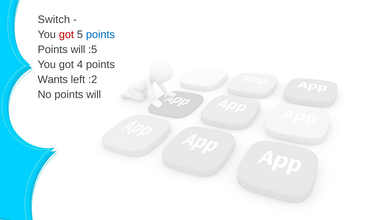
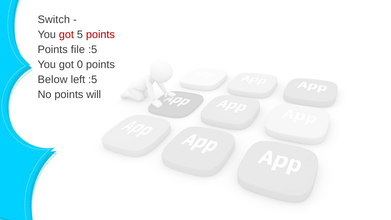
points colour: blue -> red (100, 35)
will: will -> file (78, 50)
4: 4 -> 0 (80, 65)
Wants: Wants -> Below (53, 80)
left :2: :2 -> :5 (93, 80)
